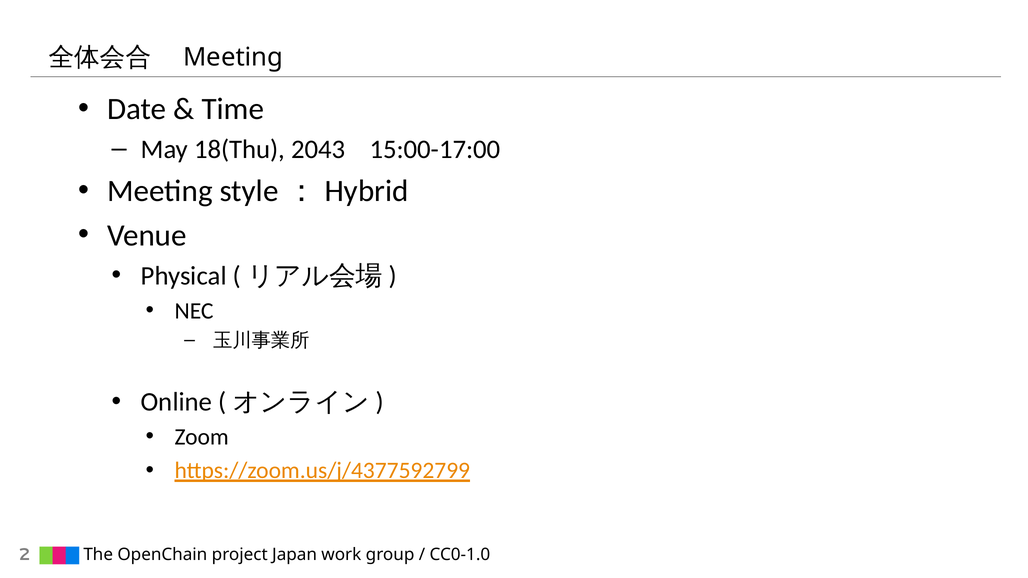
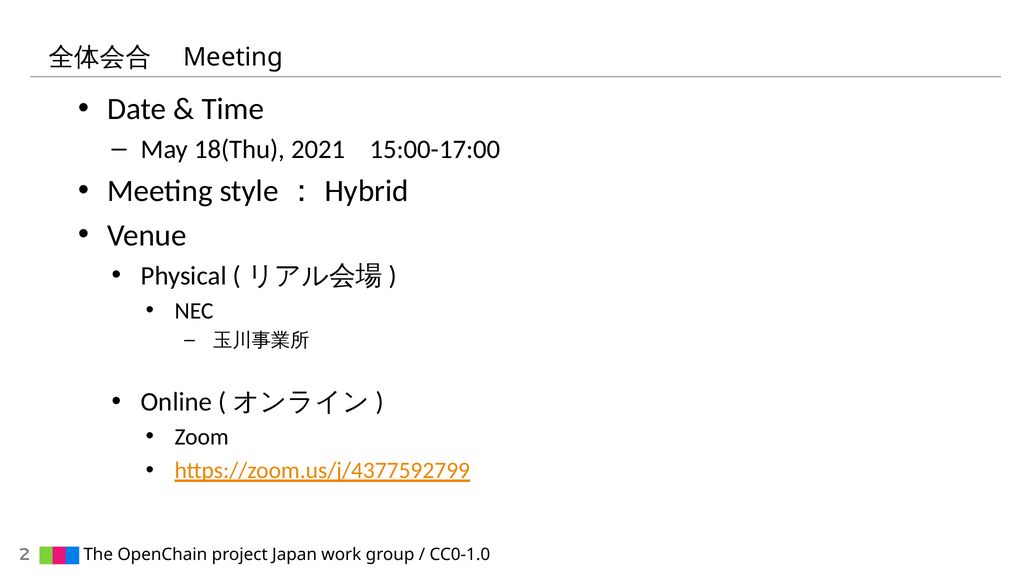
2043: 2043 -> 2021 (318, 149)
